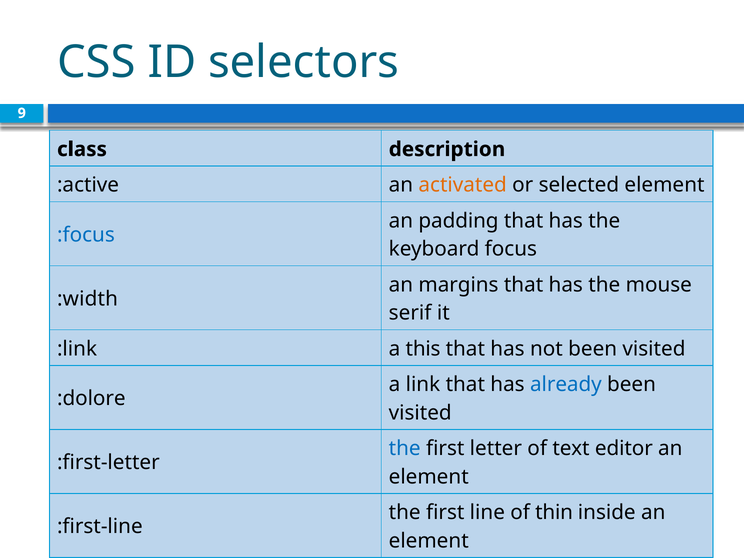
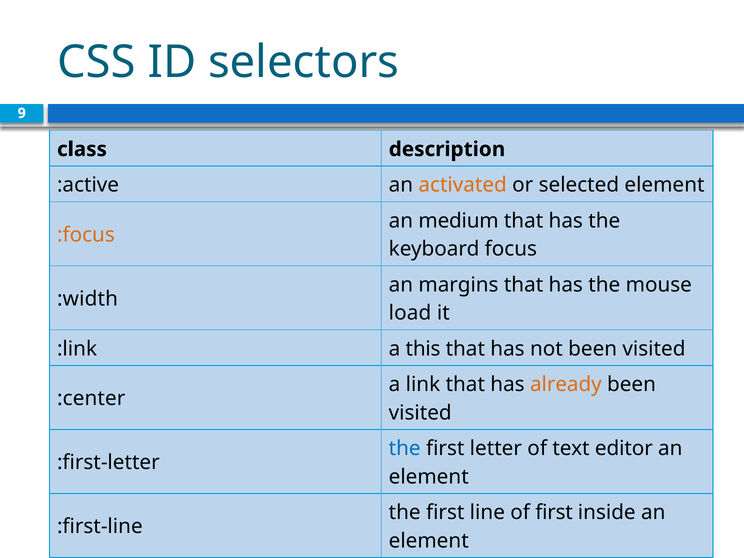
padding: padding -> medium (459, 221)
:focus colour: blue -> orange (86, 235)
serif: serif -> load (410, 313)
already colour: blue -> orange (566, 385)
:dolore: :dolore -> :center (91, 399)
of thin: thin -> first (554, 513)
